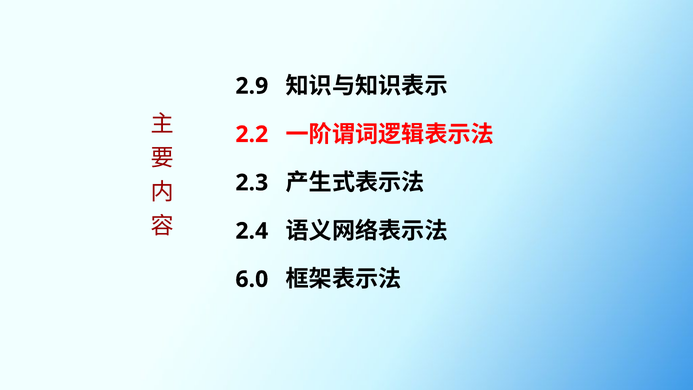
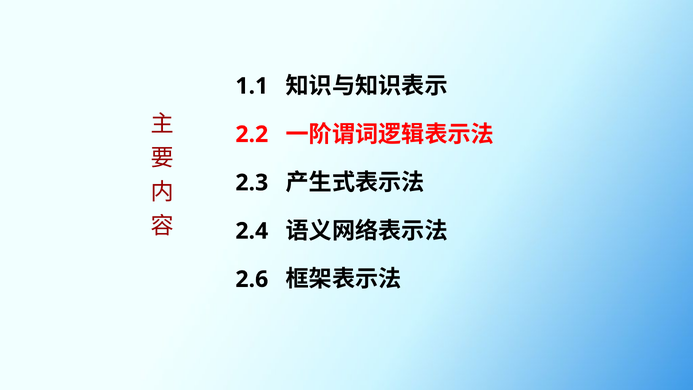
2.9: 2.9 -> 1.1 (252, 86)
6.0: 6.0 -> 2.6 (252, 279)
